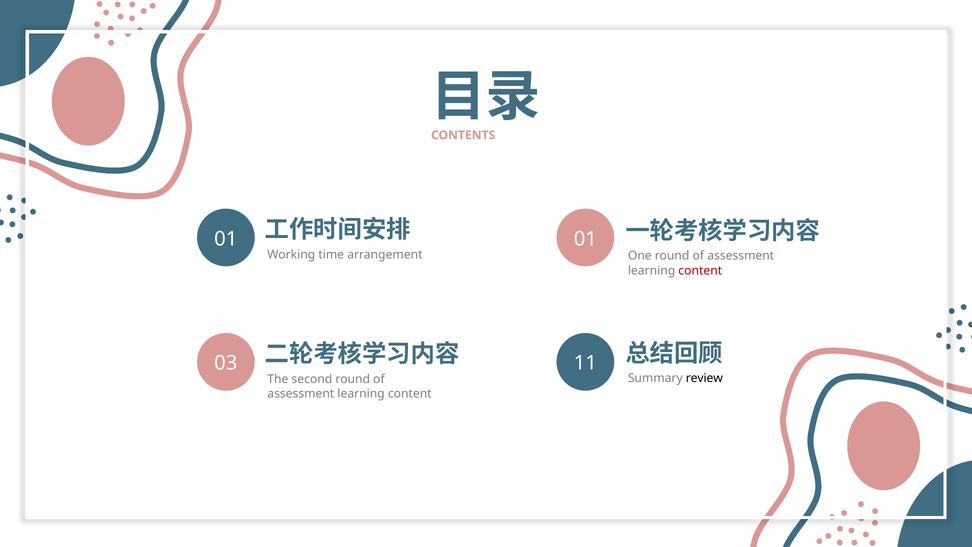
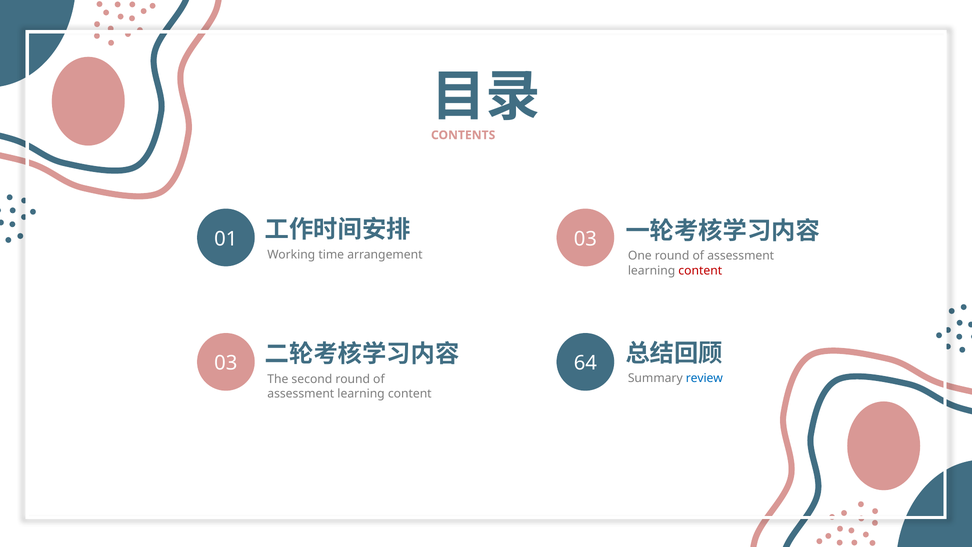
01 01: 01 -> 03 (585, 239)
11: 11 -> 64 (585, 363)
review colour: black -> blue (704, 378)
